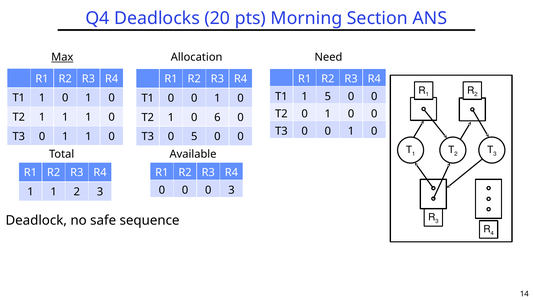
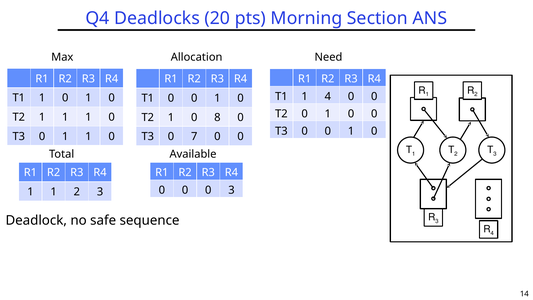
Max underline: present -> none (62, 57)
1 5: 5 -> 4 (328, 96)
6: 6 -> 8 (217, 117)
0 5: 5 -> 7 (194, 137)
